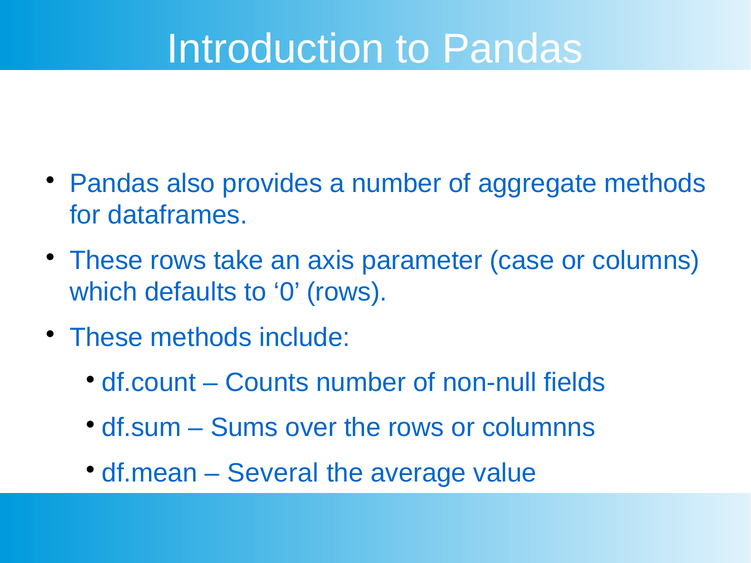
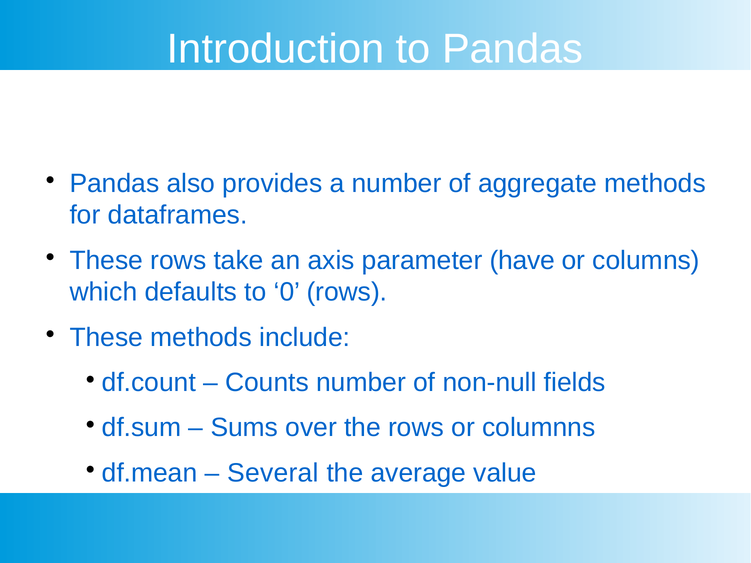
case: case -> have (522, 260)
